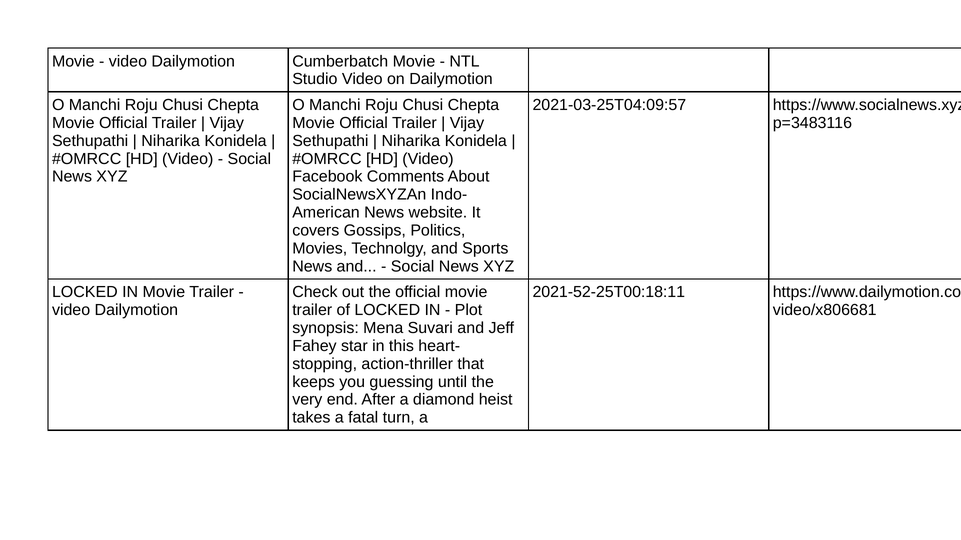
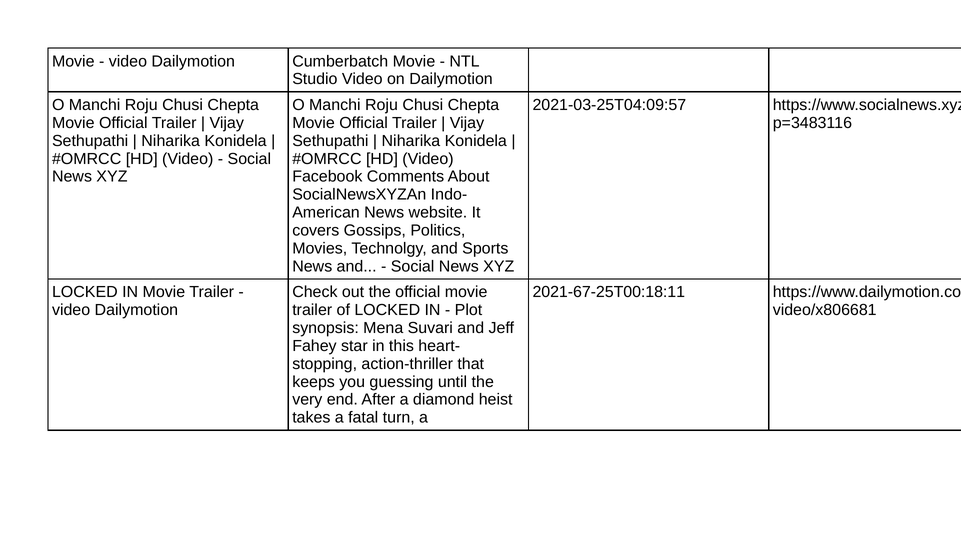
2021-52-25T00:18:11: 2021-52-25T00:18:11 -> 2021-67-25T00:18:11 (609, 292)
